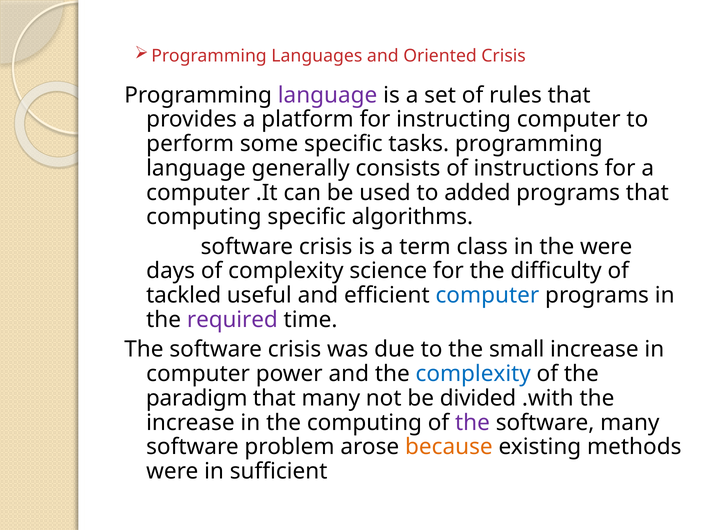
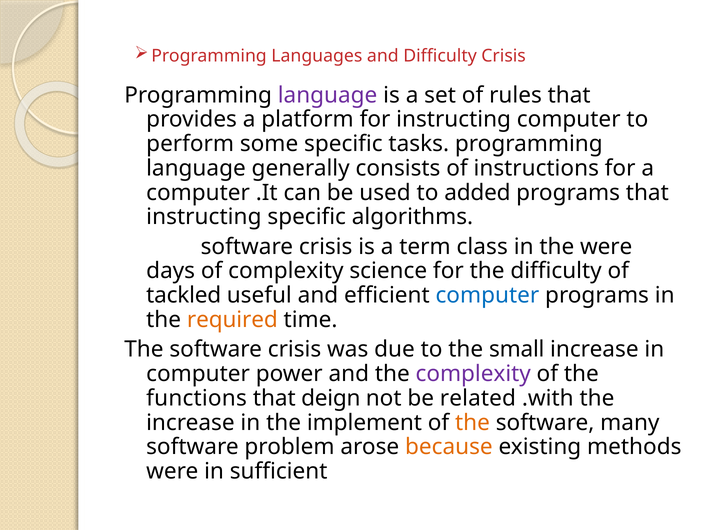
and Oriented: Oriented -> Difficulty (440, 56)
computing: computing -> instructing (204, 217)
required colour: purple -> orange (232, 320)
complexity colour: blue -> purple (473, 374)
paradigm: paradigm -> functions (197, 398)
that many: many -> deign (331, 398)
divided: divided -> related (478, 398)
the computing: computing -> implement (364, 423)
the colour: purple -> orange (473, 423)
